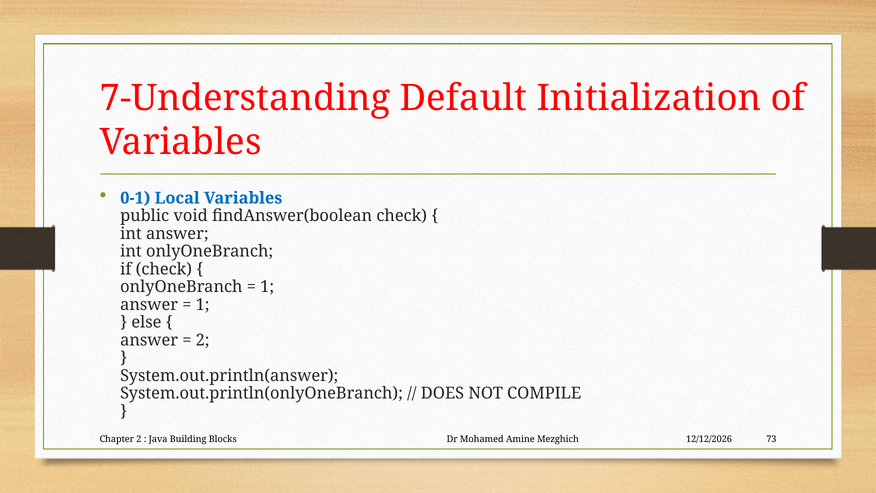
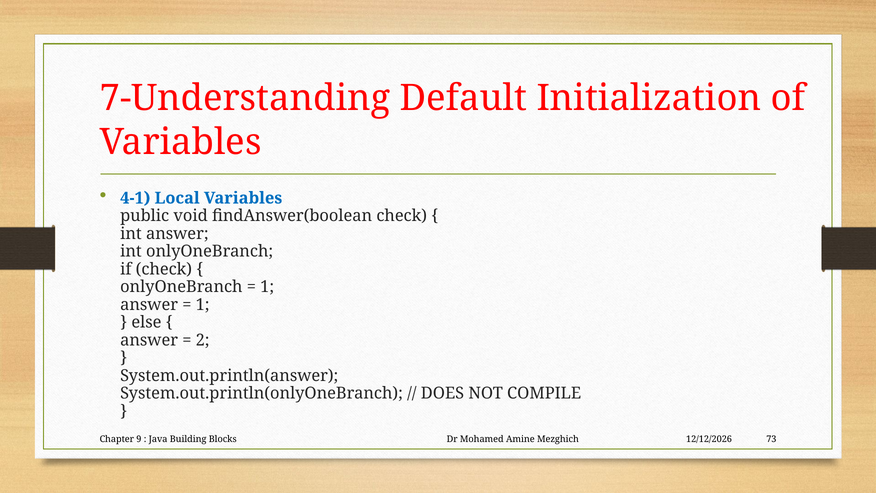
0-1: 0-1 -> 4-1 (135, 198)
Chapter 2: 2 -> 9 (139, 439)
